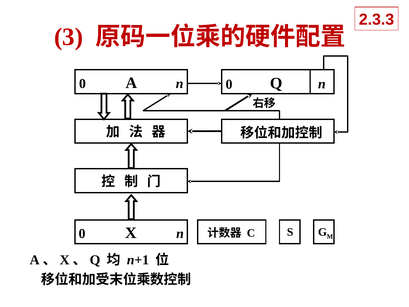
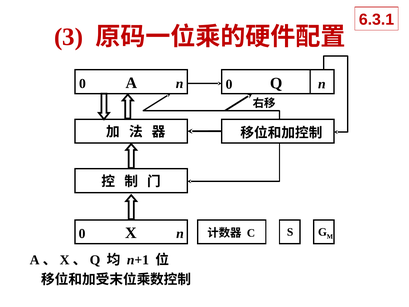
2.3.3: 2.3.3 -> 6.3.1 (377, 20)
